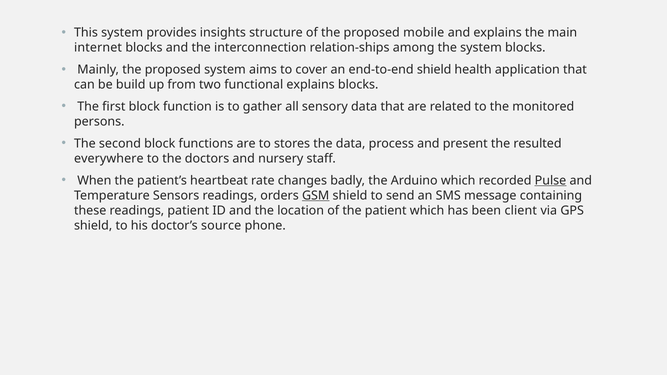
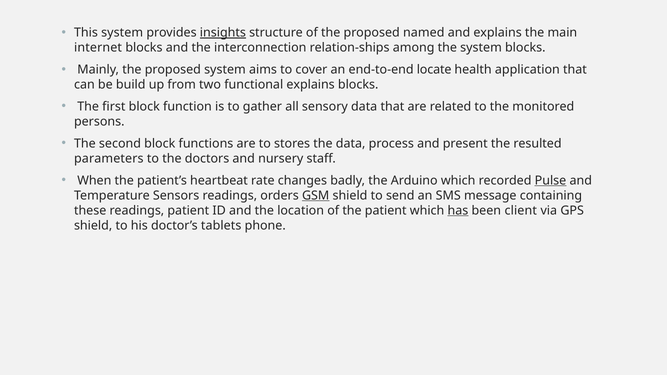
insights underline: none -> present (223, 33)
mobile: mobile -> named (424, 33)
end-to-end shield: shield -> locate (434, 70)
everywhere: everywhere -> parameters (109, 159)
has underline: none -> present (458, 211)
source: source -> tablets (221, 226)
